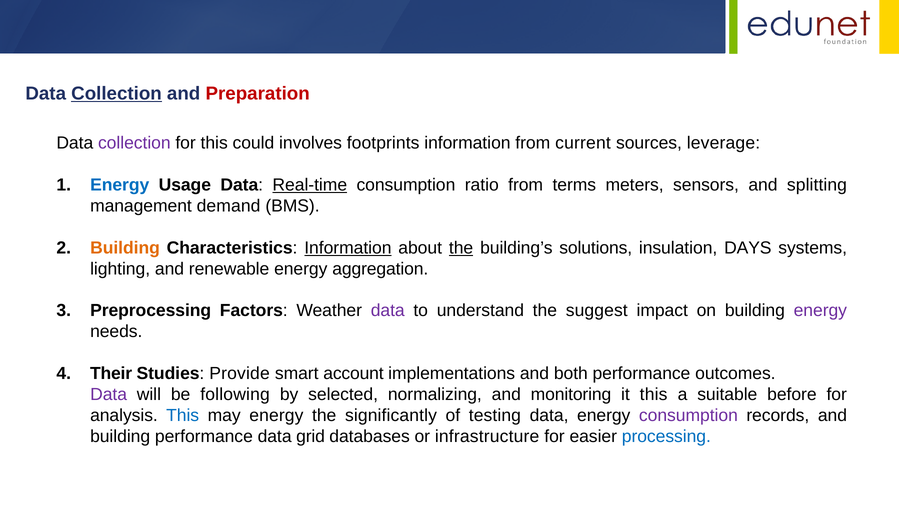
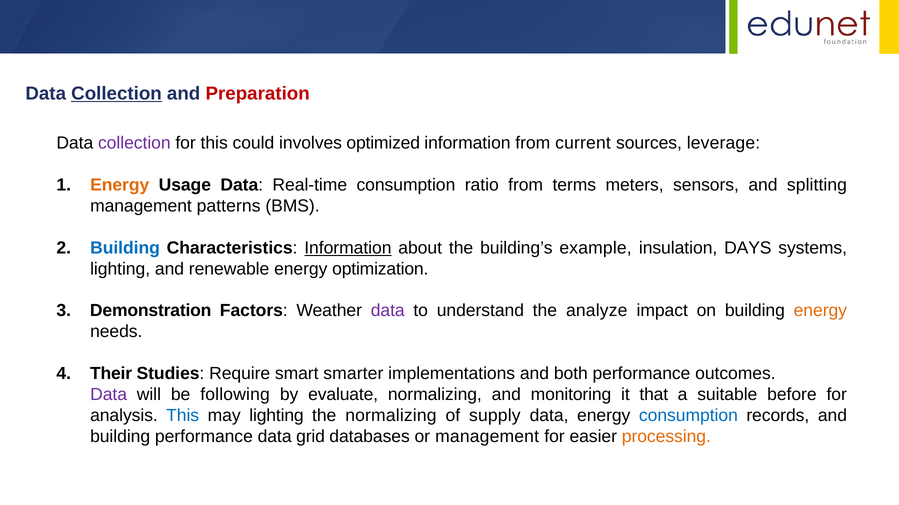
footprints: footprints -> optimized (383, 143)
Energy colour: blue -> orange (120, 185)
Real-time underline: present -> none (310, 185)
demand: demand -> patterns (229, 206)
Building colour: orange -> blue (125, 248)
the underline: present -> none (461, 248)
solutions: solutions -> example (596, 248)
aggregation: aggregation -> optimization (380, 269)
Preprocessing: Preprocessing -> Demonstration (151, 311)
suggest: suggest -> analyze (597, 311)
energy colour: purple -> orange (820, 311)
Provide: Provide -> Require (240, 374)
account: account -> smarter (353, 374)
selected: selected -> evaluate (343, 395)
it this: this -> that (654, 395)
may energy: energy -> lighting (277, 416)
the significantly: significantly -> normalizing (391, 416)
testing: testing -> supply (495, 416)
consumption colour: purple -> blue (688, 416)
or infrastructure: infrastructure -> management (487, 437)
processing colour: blue -> orange (666, 437)
